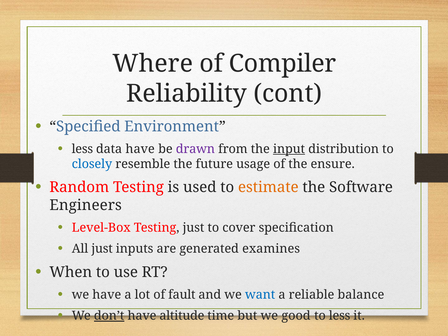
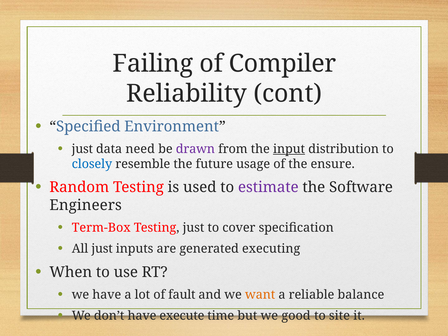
Where: Where -> Failing (153, 64)
less: less -> just (82, 149)
data have: have -> need (140, 149)
estimate colour: orange -> purple (268, 187)
Level-Box: Level-Box -> Term-Box (101, 228)
examines: examines -> executing (271, 249)
want colour: blue -> orange (260, 295)
don’t underline: present -> none (109, 316)
altitude: altitude -> execute (182, 316)
to less: less -> site (339, 316)
